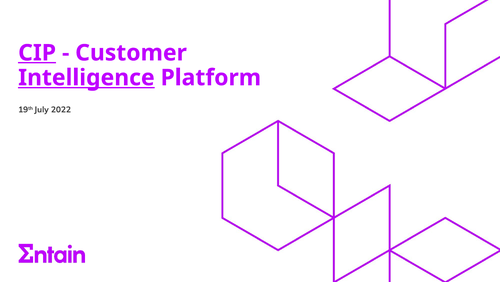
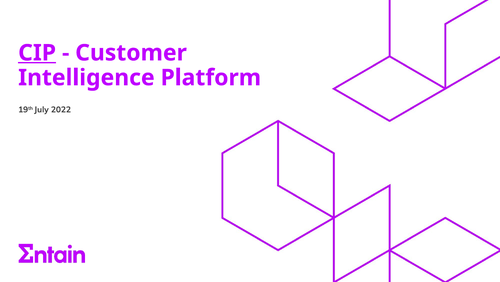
Intelligence underline: present -> none (86, 77)
